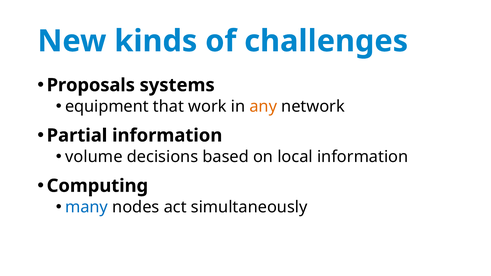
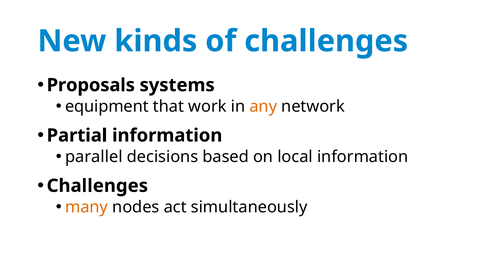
volume: volume -> parallel (94, 157)
Computing: Computing -> Challenges (97, 186)
many colour: blue -> orange (87, 207)
